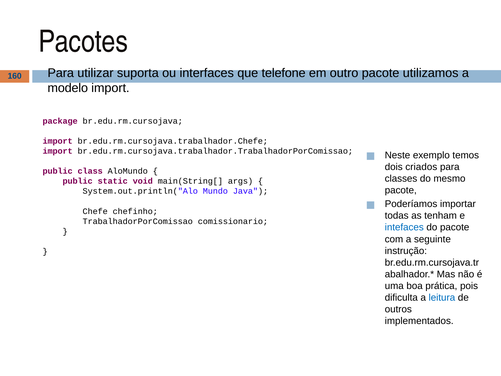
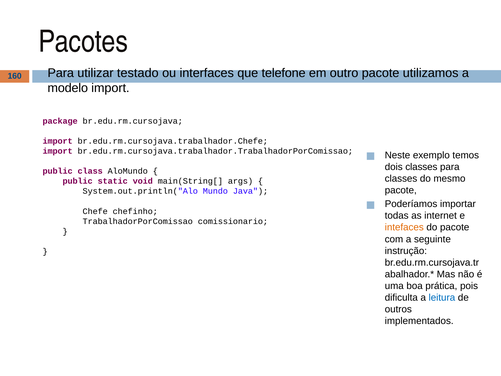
suporta: suporta -> testado (138, 73)
dois criados: criados -> classes (421, 167)
tenham: tenham -> internet (441, 216)
intefaces colour: blue -> orange (404, 227)
